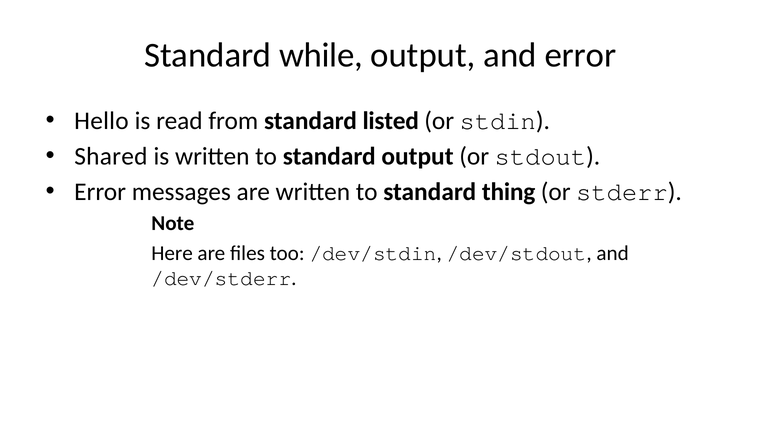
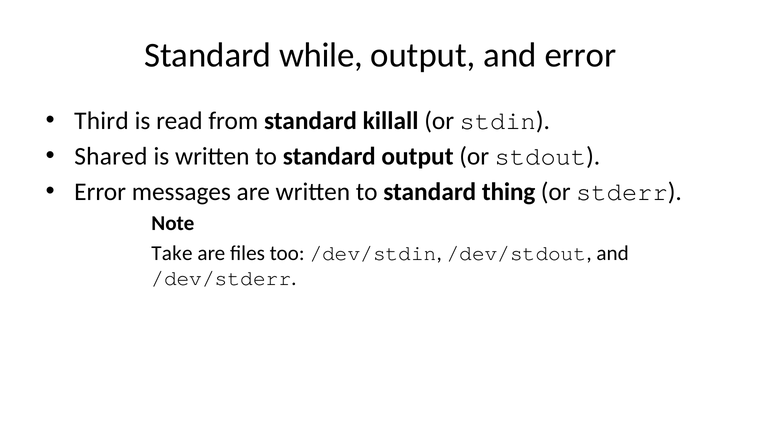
Hello: Hello -> Third (101, 121)
listed: listed -> killall (391, 121)
Here: Here -> Take (172, 253)
